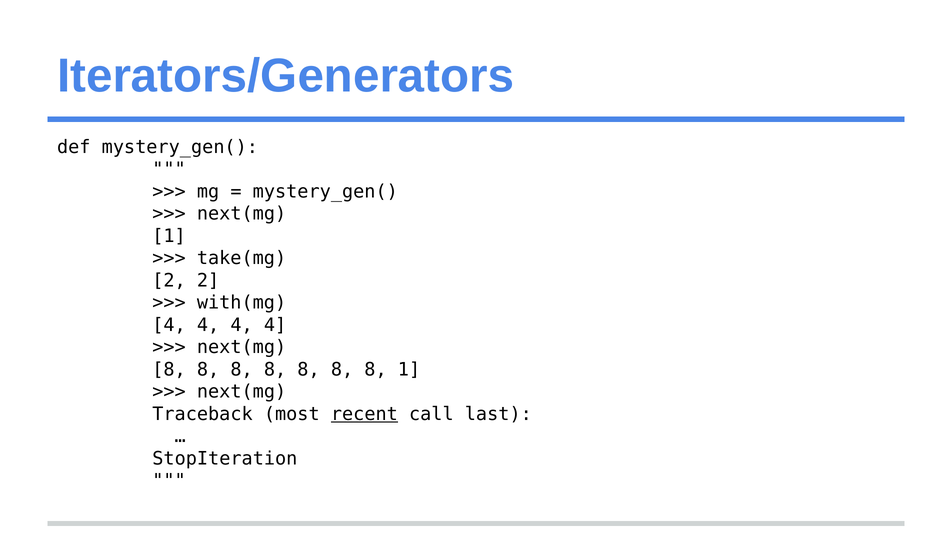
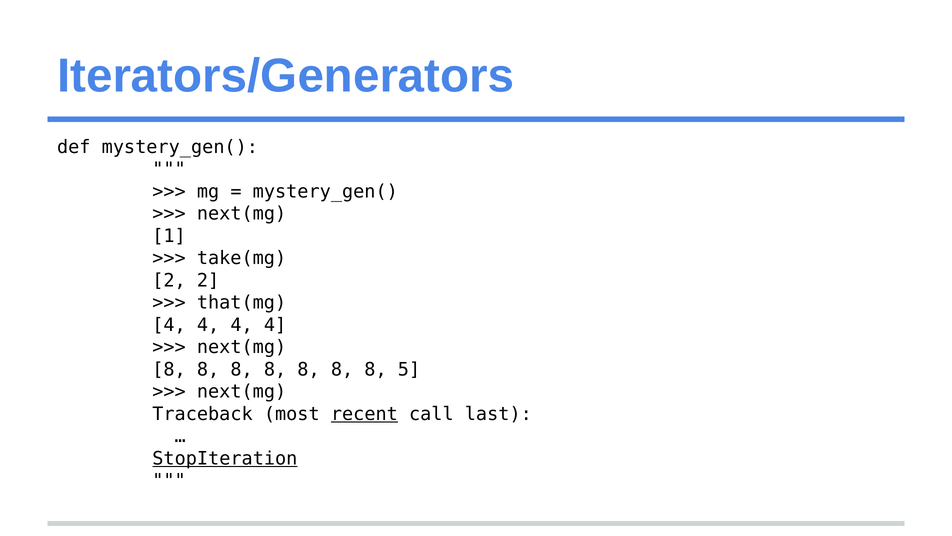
with(mg: with(mg -> that(mg (242, 302)
8 1: 1 -> 5 (409, 369)
StopIteration underline: none -> present (225, 458)
